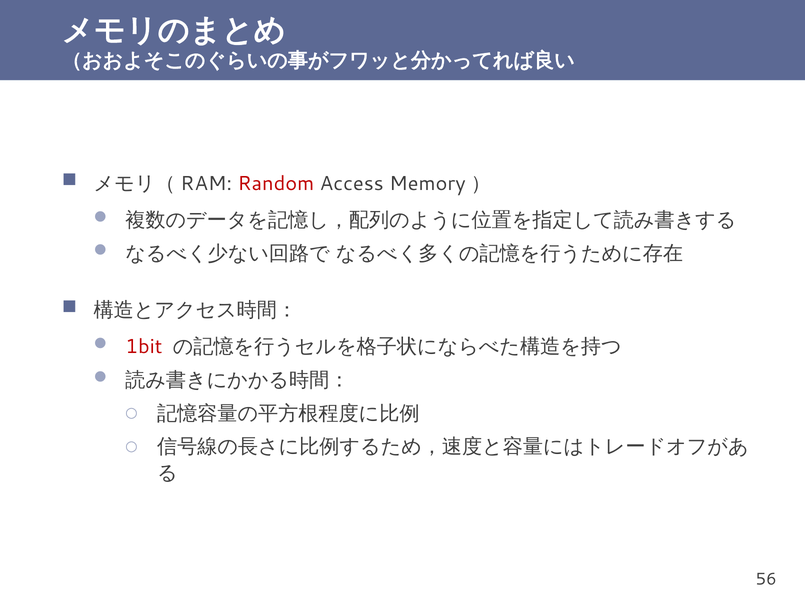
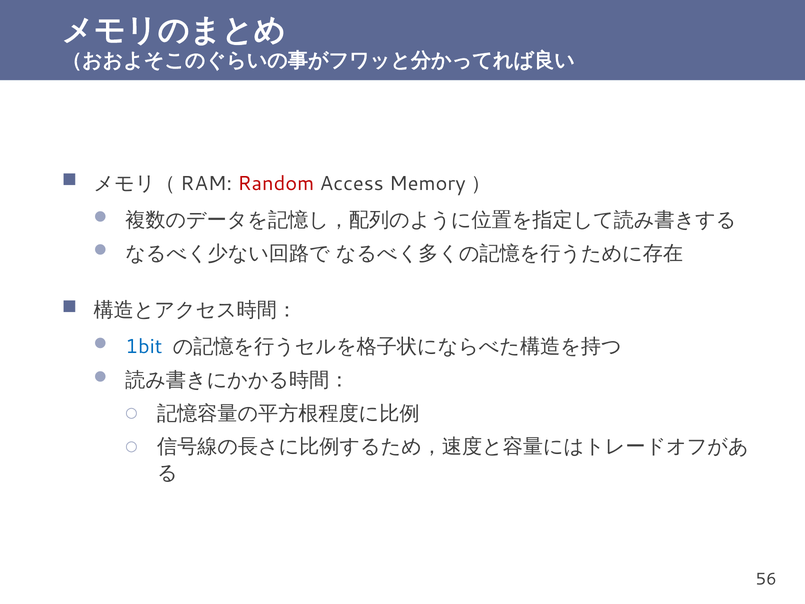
1bit colour: red -> blue (144, 347)
